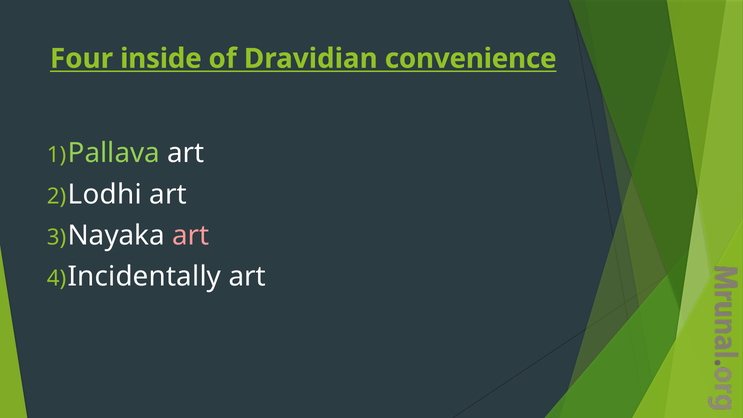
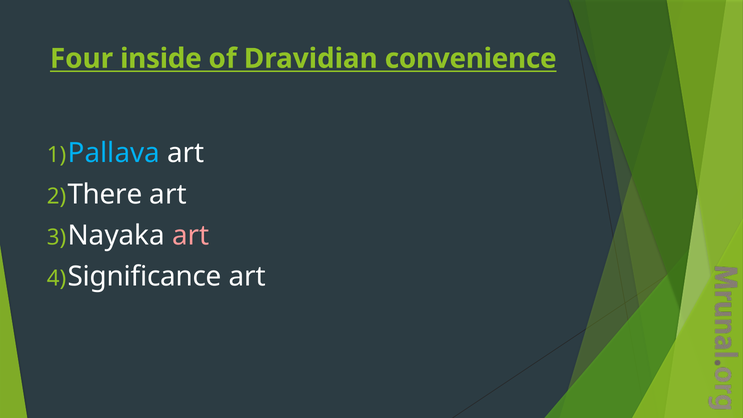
Pallava colour: light green -> light blue (114, 153)
Lodhi: Lodhi -> There (105, 194)
Incidentally: Incidentally -> Significance (145, 277)
